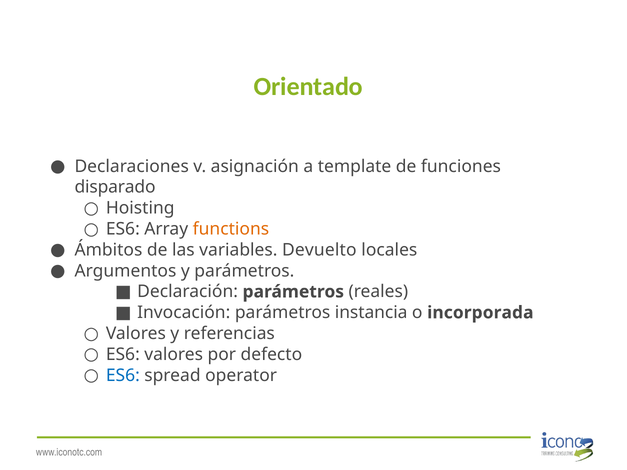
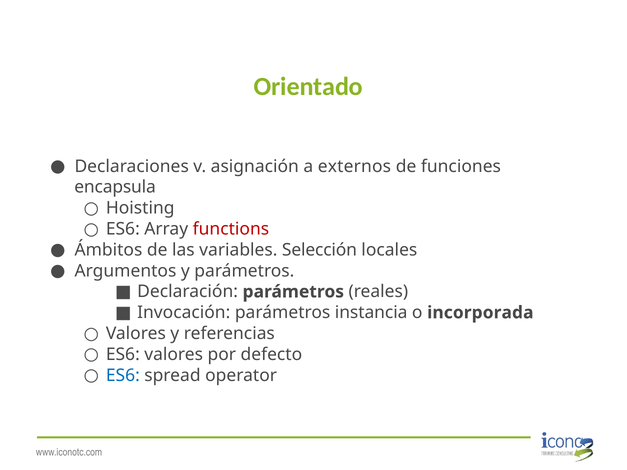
template: template -> externos (354, 166)
disparado: disparado -> encapsula (115, 187)
functions colour: orange -> red (231, 229)
Devuelto: Devuelto -> Selección (319, 250)
